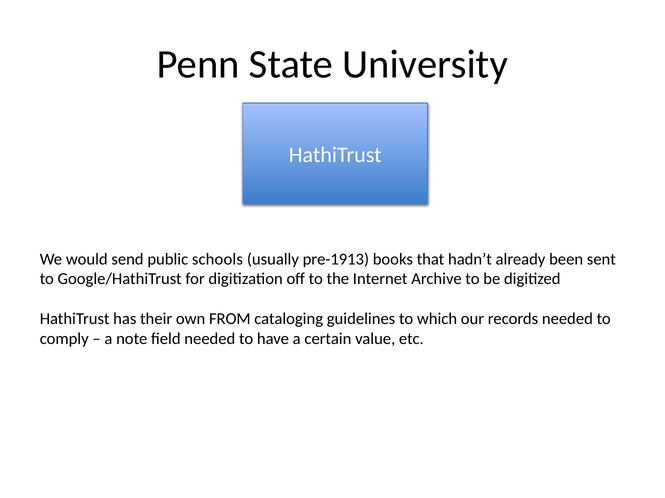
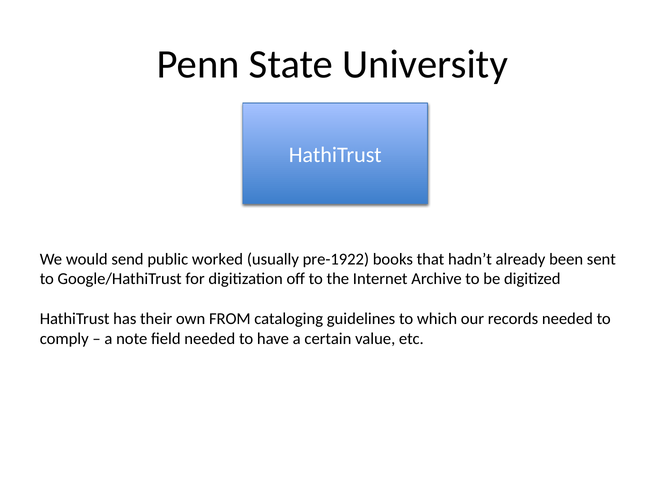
schools: schools -> worked (217, 259)
pre-1913: pre-1913 -> pre-1922 (336, 259)
